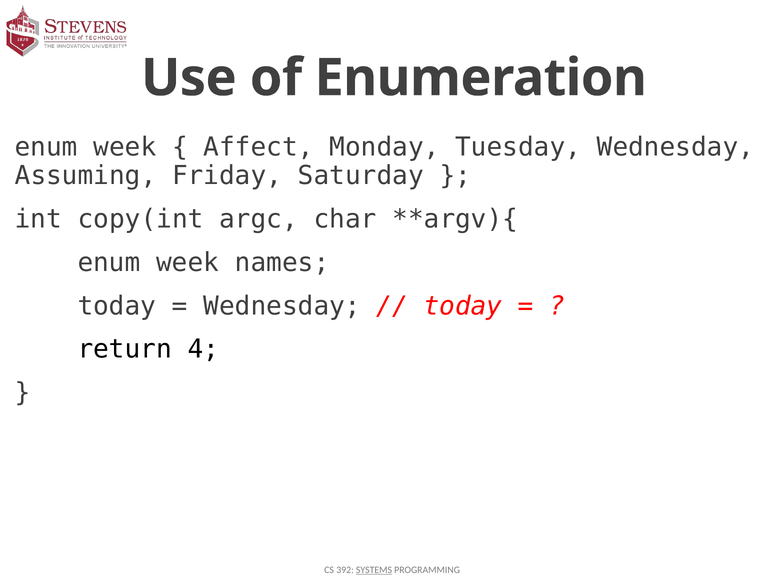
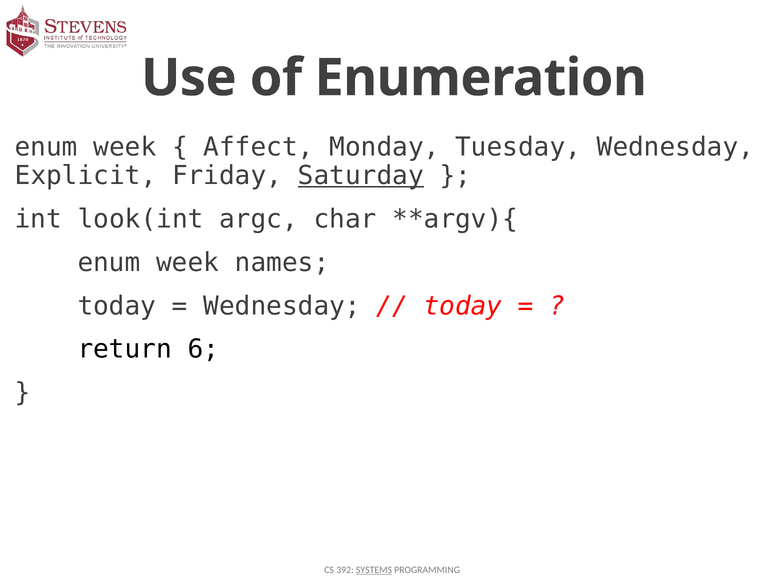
Assuming: Assuming -> Explicit (86, 176)
Saturday underline: none -> present (361, 176)
copy(int: copy(int -> look(int (141, 219)
4: 4 -> 6 (203, 349)
